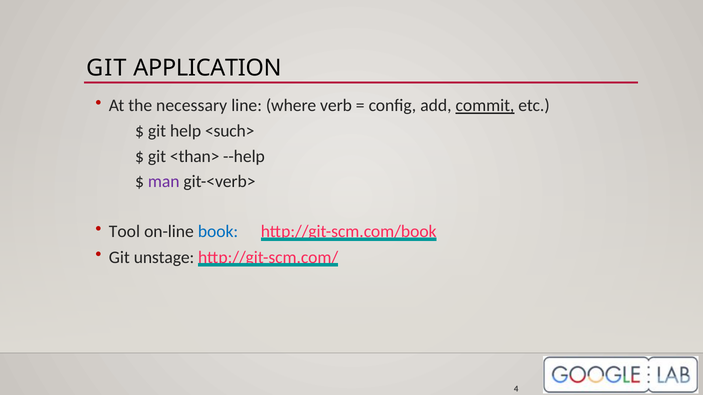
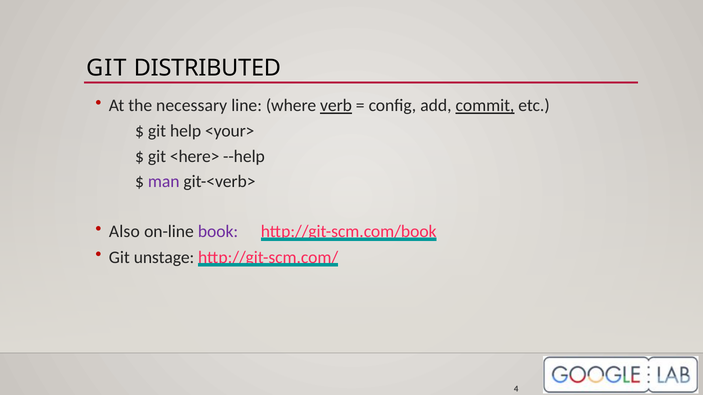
APPLICATION: APPLICATION -> DISTRIBUTED (207, 68)
verb underline: none -> present (336, 106)
<such>: <such> -> <your> (230, 131)
<than>: <than> -> <here> (195, 156)
Tool: Tool -> Also (124, 232)
book colour: blue -> purple (218, 232)
